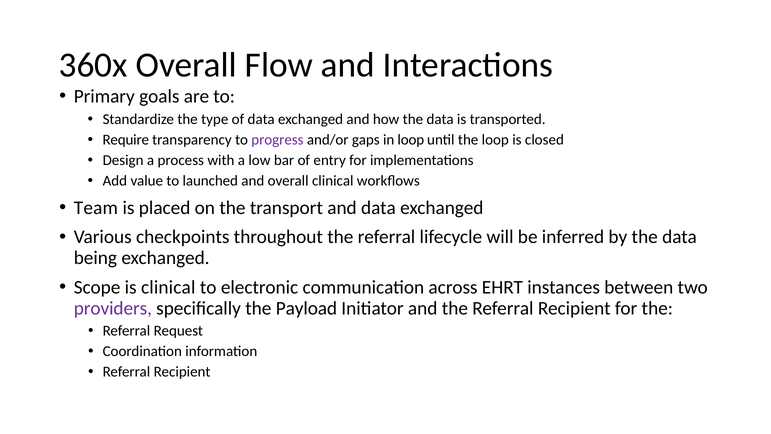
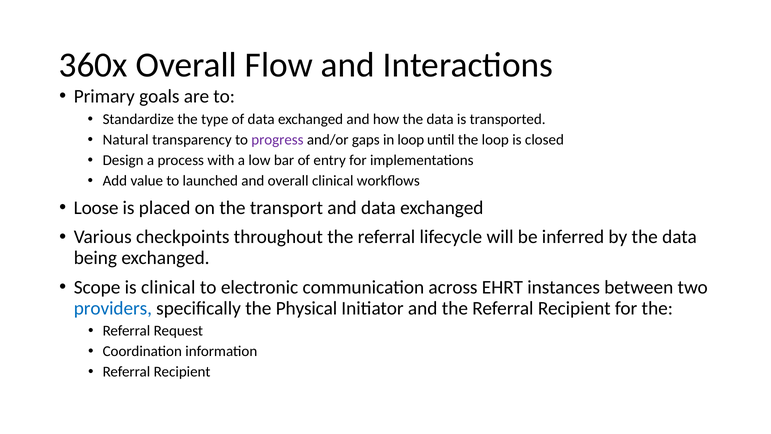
Require: Require -> Natural (126, 140)
Team: Team -> Loose (96, 208)
providers colour: purple -> blue (113, 308)
Payload: Payload -> Physical (307, 308)
